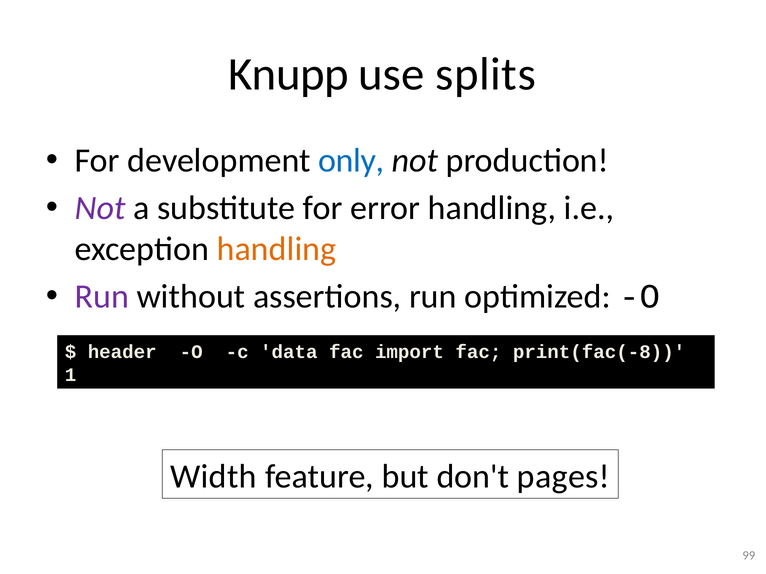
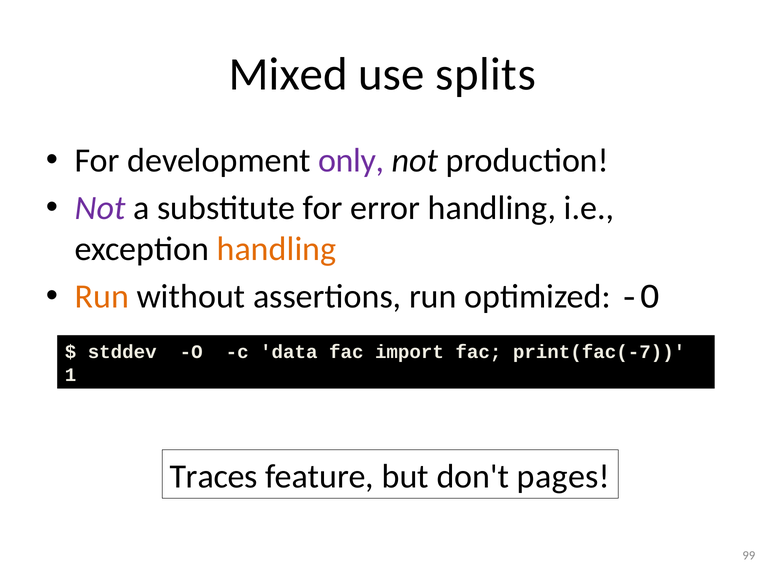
Knupp: Knupp -> Mixed (288, 74)
only colour: blue -> purple (351, 161)
Run colour: purple -> orange (102, 297)
header: header -> stddev (122, 352)
print(fac(-8: print(fac(-8 -> print(fac(-7 (599, 352)
Width: Width -> Traces (214, 477)
